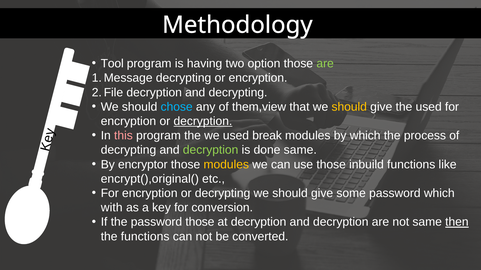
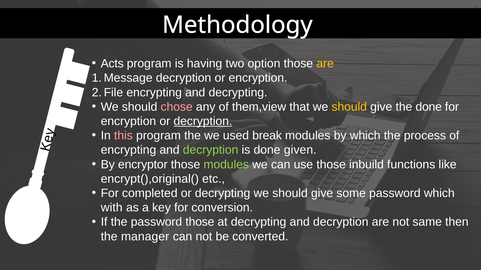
Tool: Tool -> Acts (112, 64)
are colour: light green -> yellow (325, 64)
decrypting: decrypting -> decryption (184, 78)
decryption: decryption -> encrypting (154, 93)
chose colour: light blue -> pink (177, 107)
the used: used -> done (429, 107)
decrypting: decrypting -> encrypting (128, 150)
done same: same -> given (300, 150)
modules colour: yellow -> light green (226, 165)
encryption: encryption -> completed (150, 194)
at decryption: decryption -> decrypting (259, 222)
then underline: present -> none (457, 222)
the functions: functions -> manager (145, 237)
